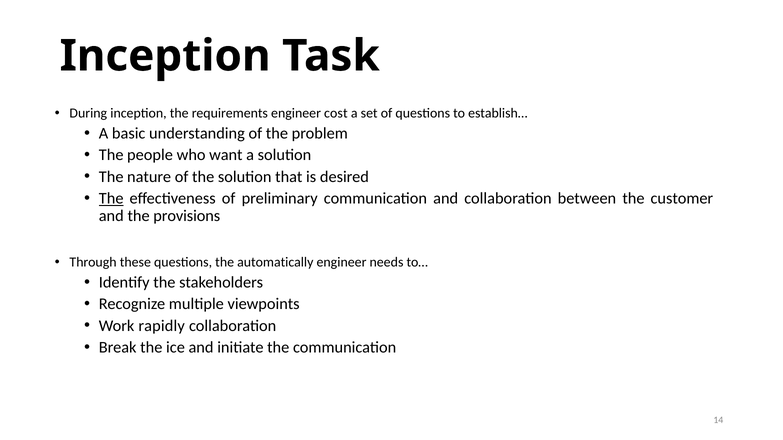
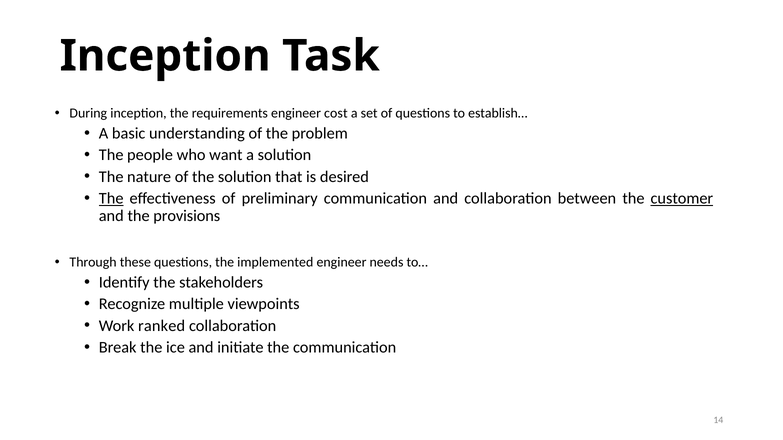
customer underline: none -> present (682, 199)
automatically: automatically -> implemented (275, 262)
rapidly: rapidly -> ranked (162, 326)
